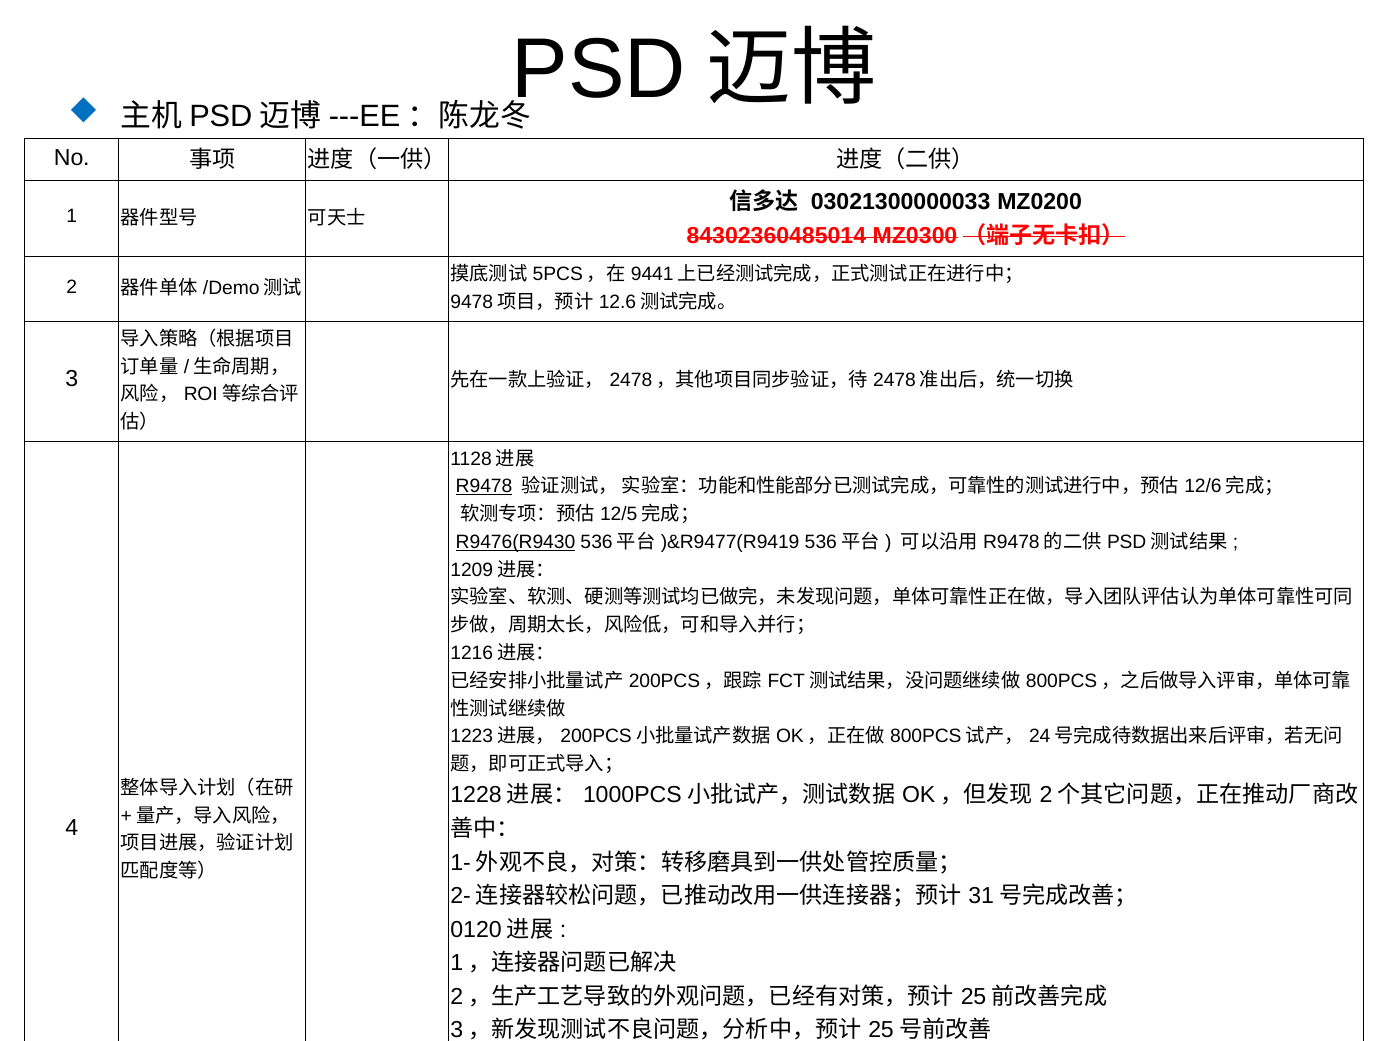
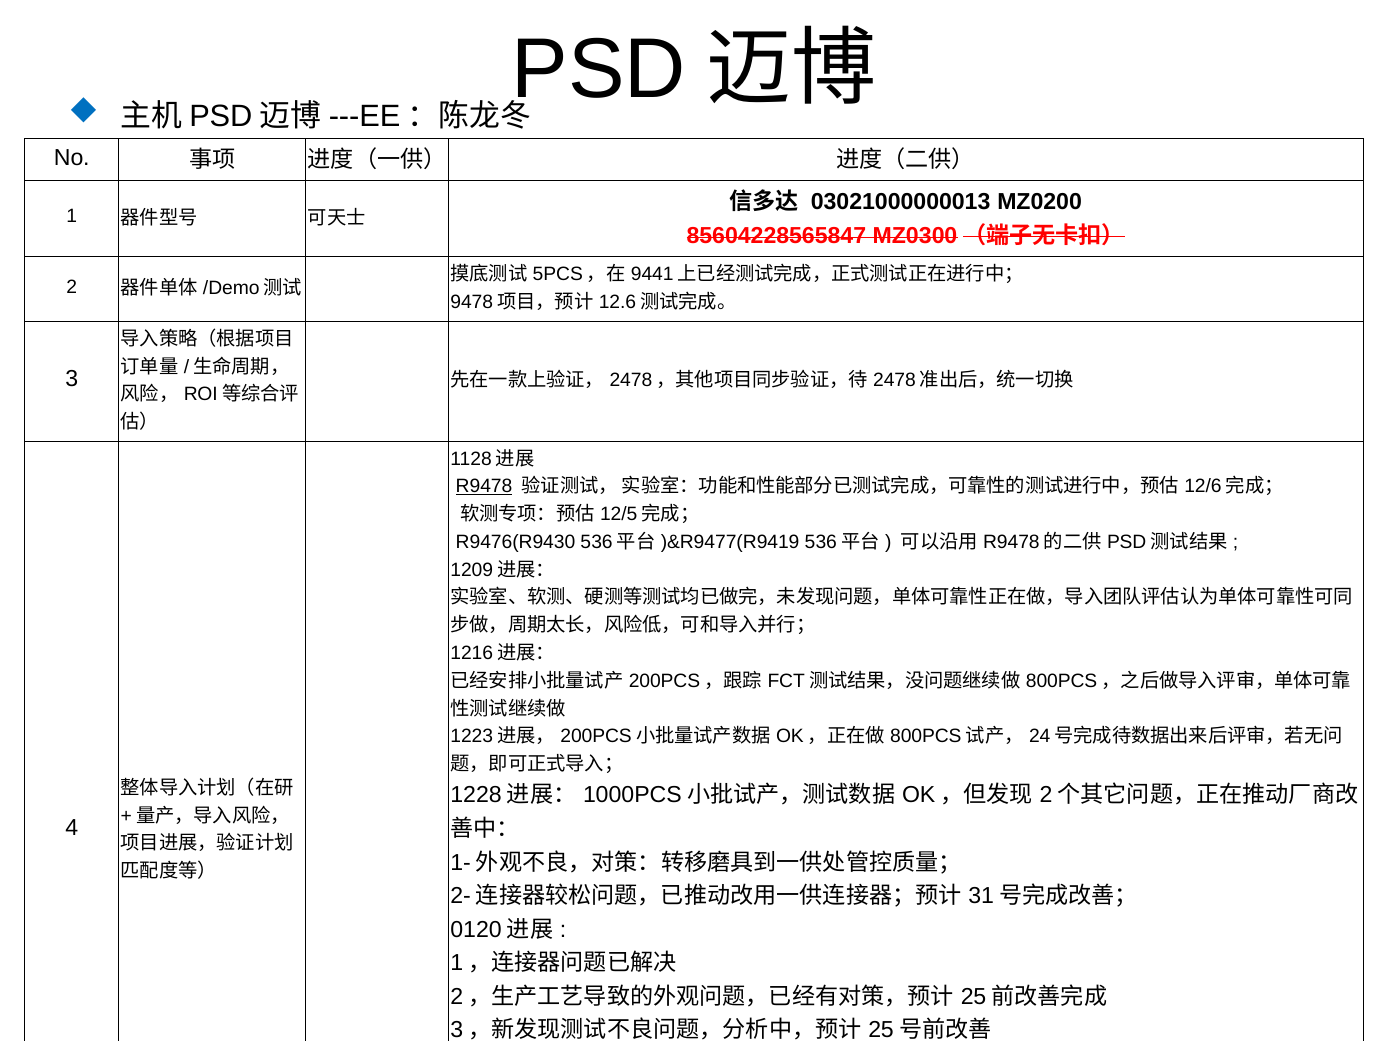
03021300000033: 03021300000033 -> 03021000000013 (901, 202)
84302360485014: 84302360485014 -> 85604228565847 (776, 236)
R9476(R9430 underline: present -> none (516, 542)
